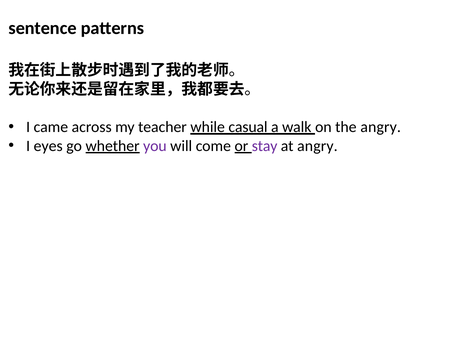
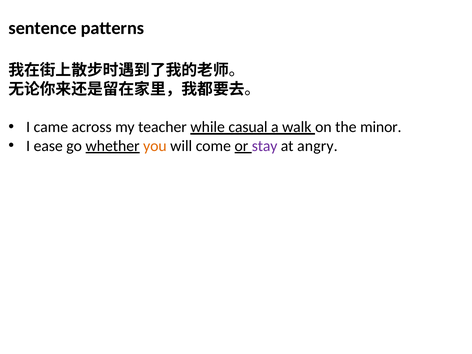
the angry: angry -> minor (381, 127)
eyes: eyes -> ease (48, 146)
you colour: purple -> orange (155, 146)
